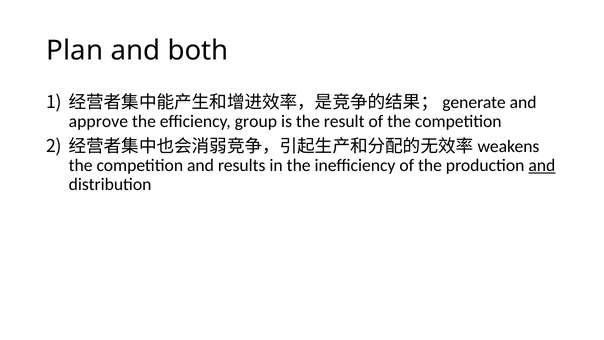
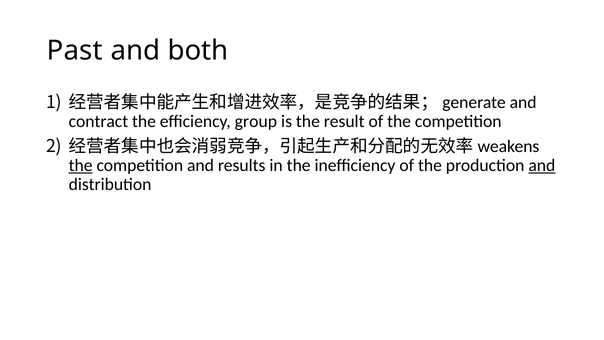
Plan: Plan -> Past (75, 51)
approve: approve -> contract (98, 121)
the underline: none -> present (81, 166)
